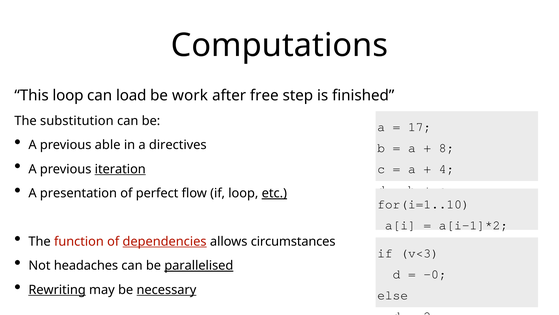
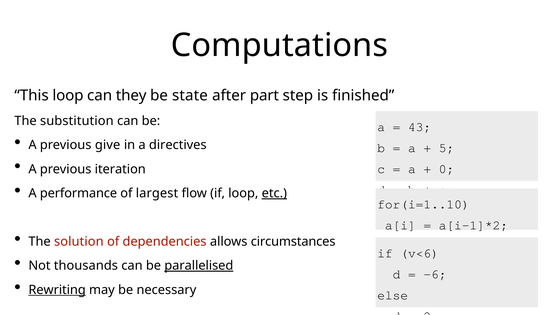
load: load -> they (131, 95)
work: work -> state (190, 95)
free: free -> part (264, 95)
17: 17 -> 43 (420, 127)
able: able -> give (108, 145)
8: 8 -> 5 (446, 148)
iteration underline: present -> none (120, 169)
4: 4 -> 0 (446, 169)
presentation: presentation -> performance (79, 193)
perfect: perfect -> largest (157, 193)
function: function -> solution (79, 241)
dependencies underline: present -> none (165, 241)
v<3: v<3 -> v<6 (420, 253)
headaches: headaches -> thousands (86, 265)
-0: -0 -> -6 (435, 274)
necessary underline: present -> none (166, 289)
